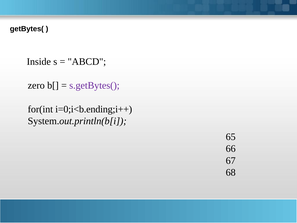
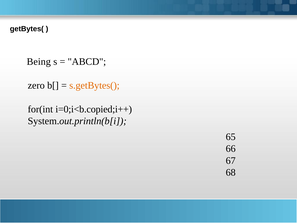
Inside: Inside -> Being (39, 62)
s.getBytes( colour: purple -> orange (94, 85)
i=0;i<b.ending;i++: i=0;i<b.ending;i++ -> i=0;i<b.copied;i++ (94, 109)
